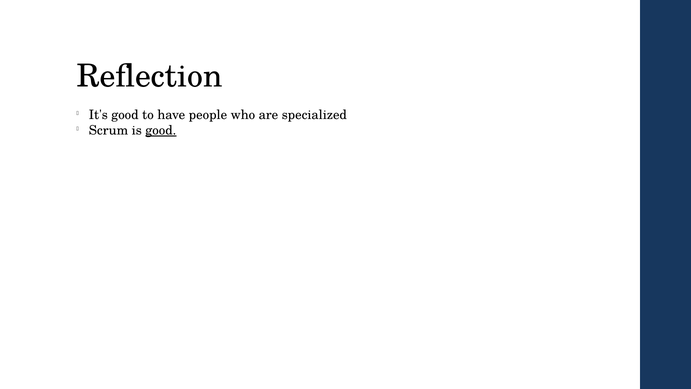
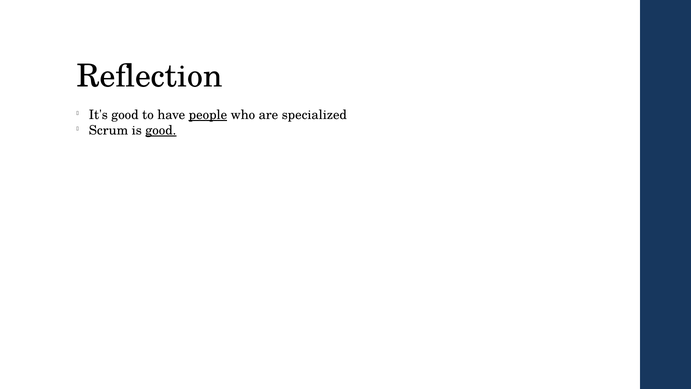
people underline: none -> present (208, 115)
